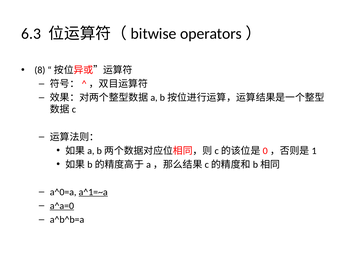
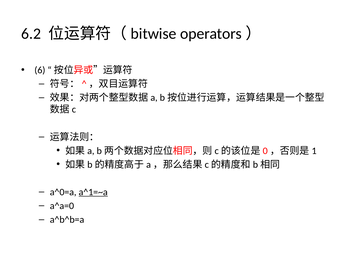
6.3: 6.3 -> 6.2 (31, 34)
8: 8 -> 6 (40, 70)
a^a=0 underline: present -> none (62, 206)
